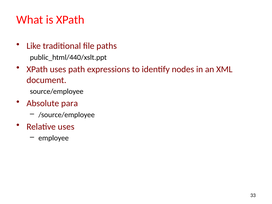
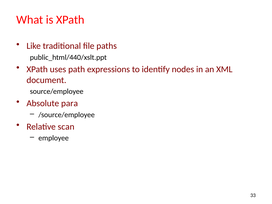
Relative uses: uses -> scan (66, 127)
